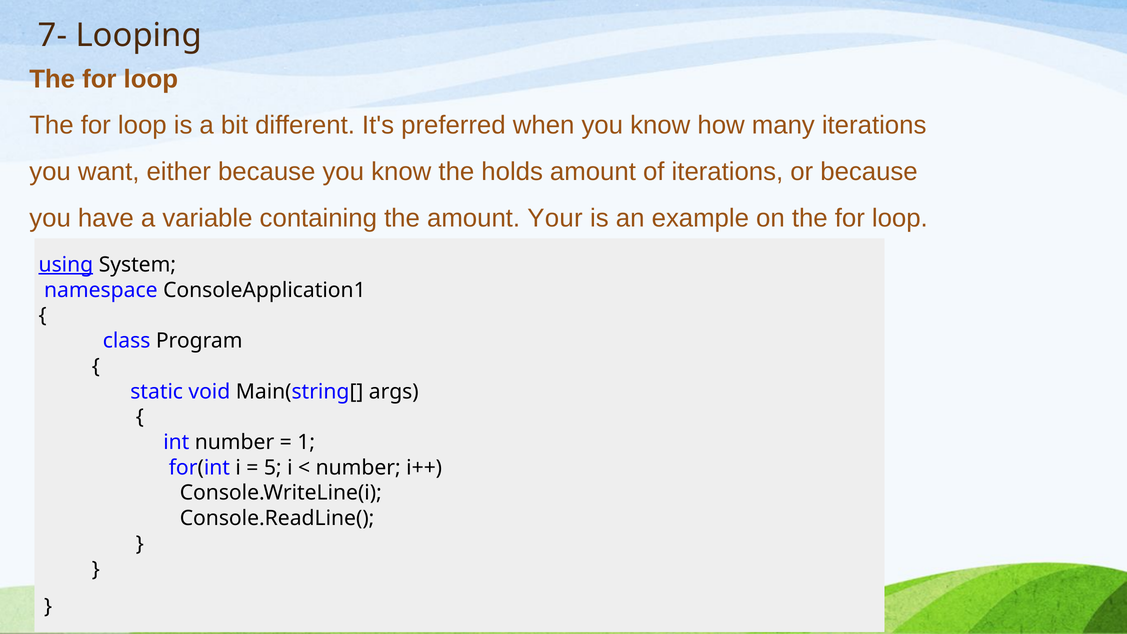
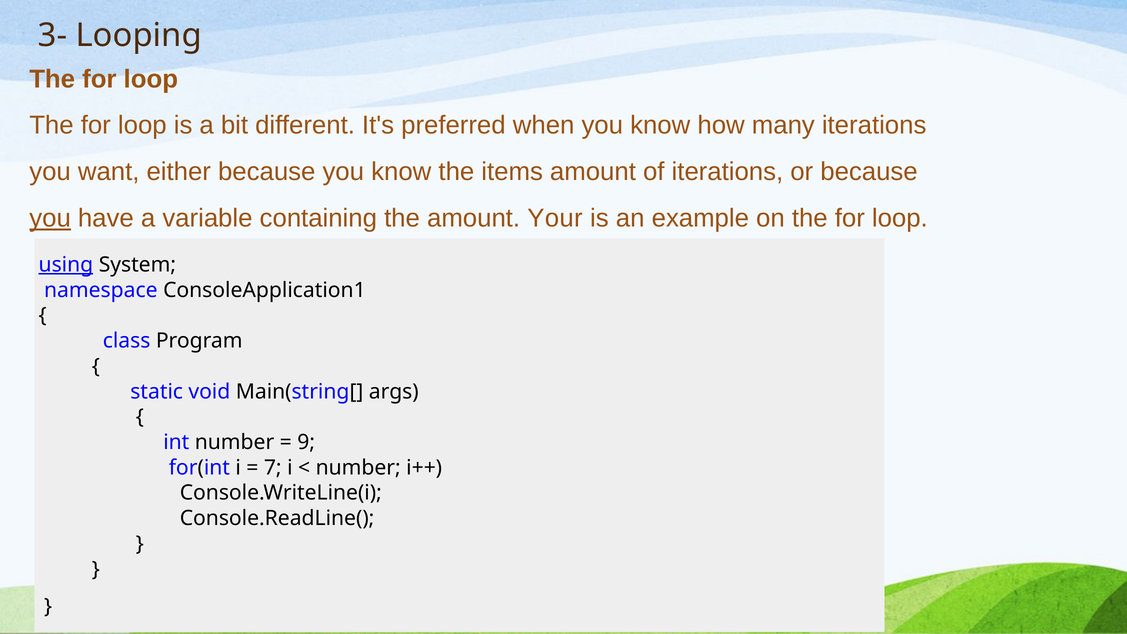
7-: 7- -> 3- (53, 35)
holds: holds -> items (512, 172)
you underline: none -> present (50, 218)
1: 1 -> 9 (306, 442)
5: 5 -> 7 (273, 468)
